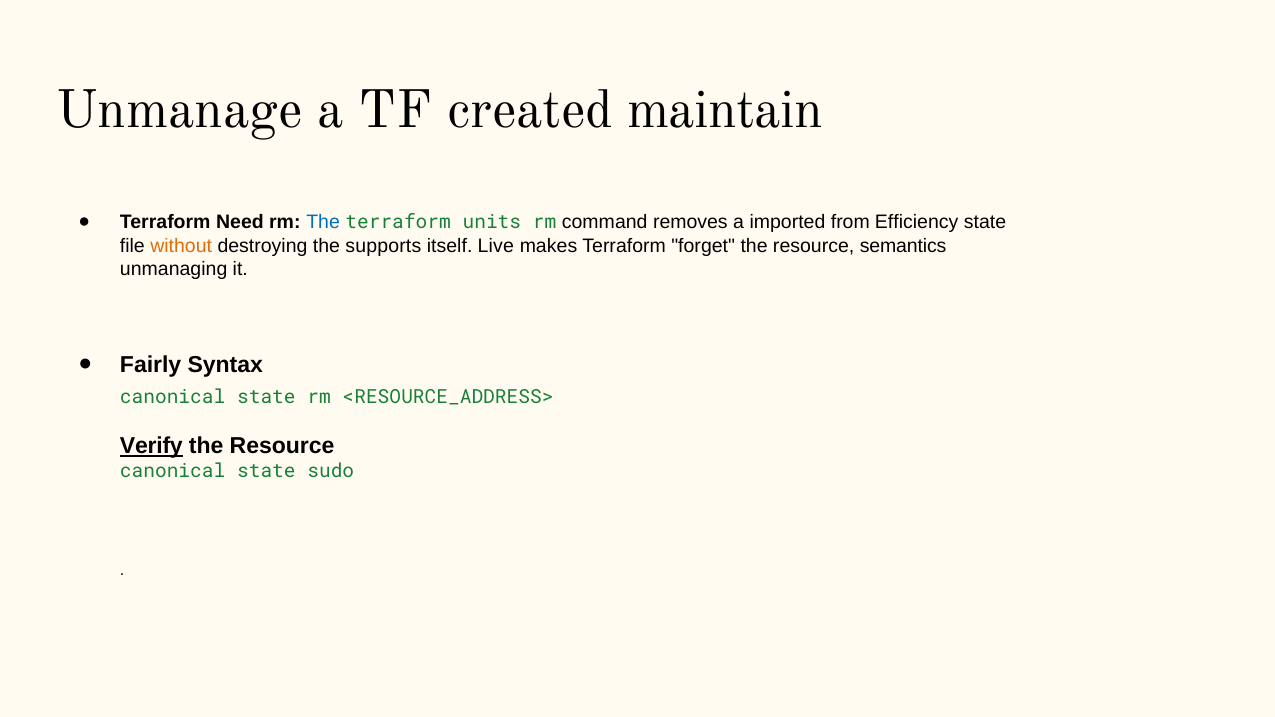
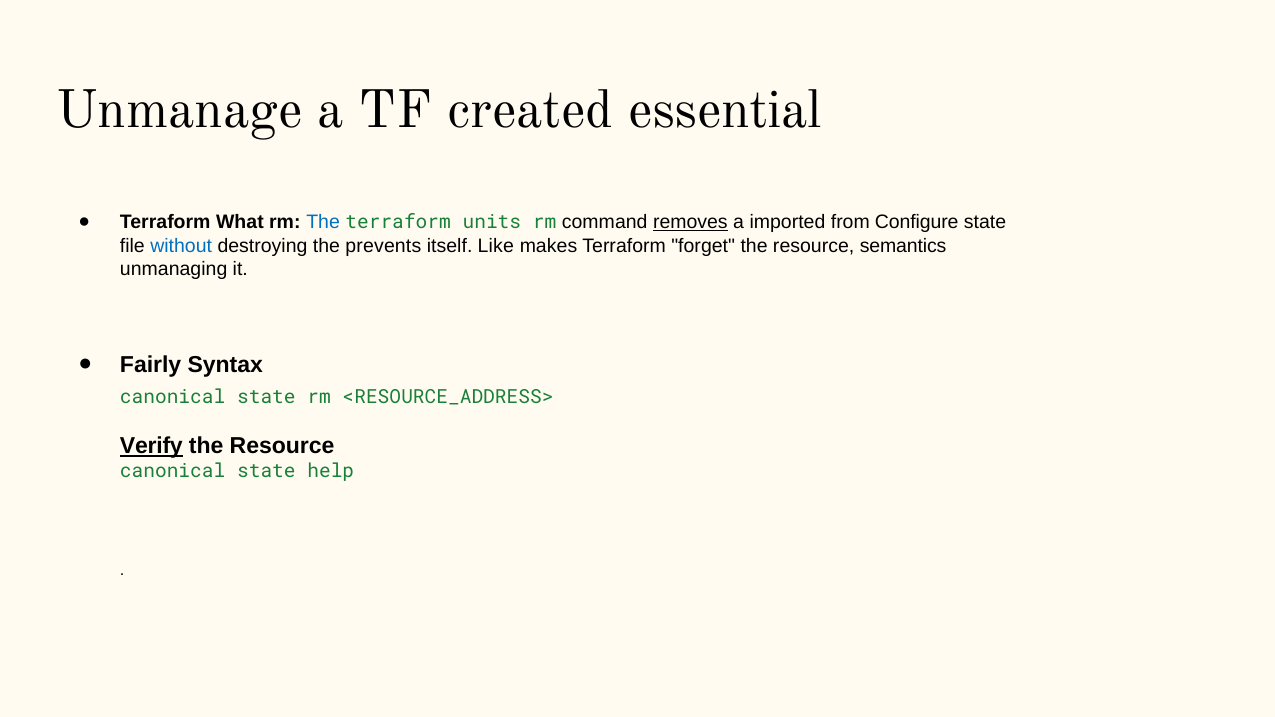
maintain: maintain -> essential (725, 110)
Need: Need -> What (240, 223)
removes underline: none -> present (690, 223)
Efficiency: Efficiency -> Configure (917, 223)
without colour: orange -> blue (181, 246)
supports: supports -> prevents (383, 246)
Live: Live -> Like (496, 246)
sudo: sudo -> help (331, 471)
